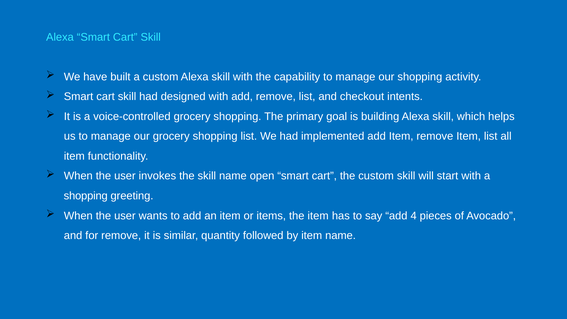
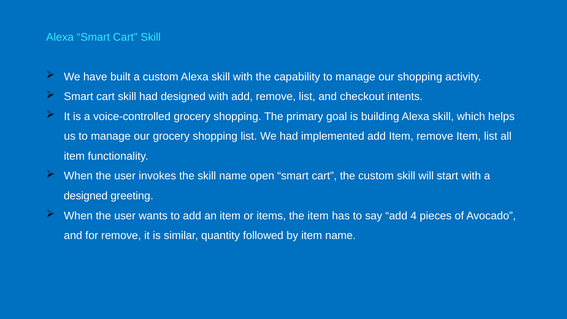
shopping: shopping -> designed (86, 196)
